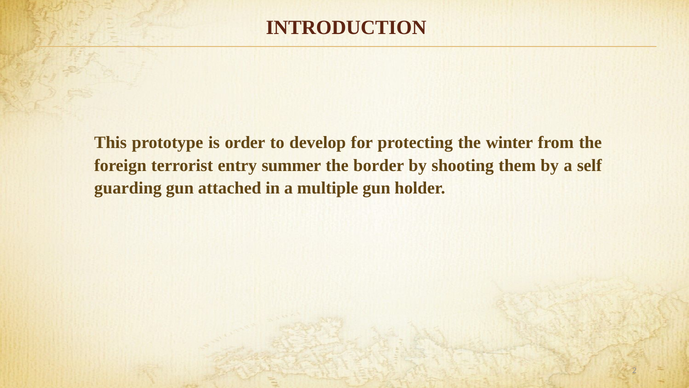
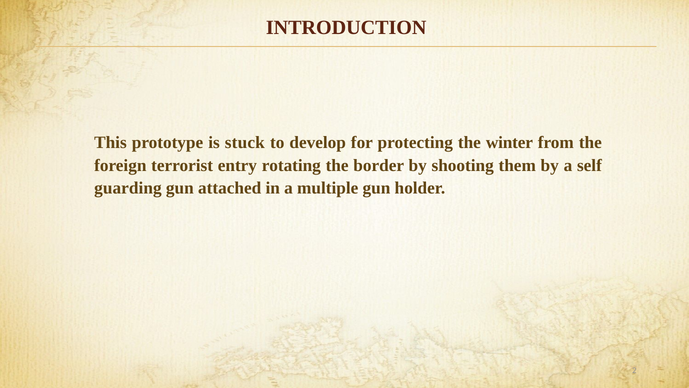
order: order -> stuck (245, 143)
summer: summer -> rotating (291, 165)
